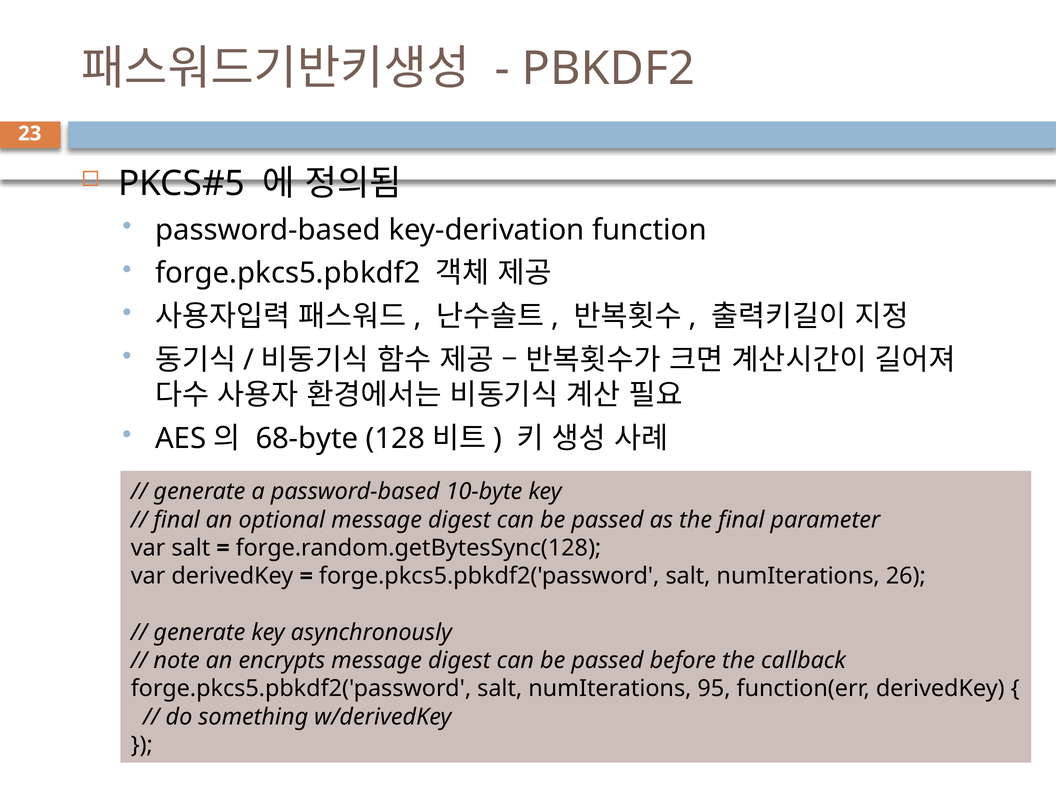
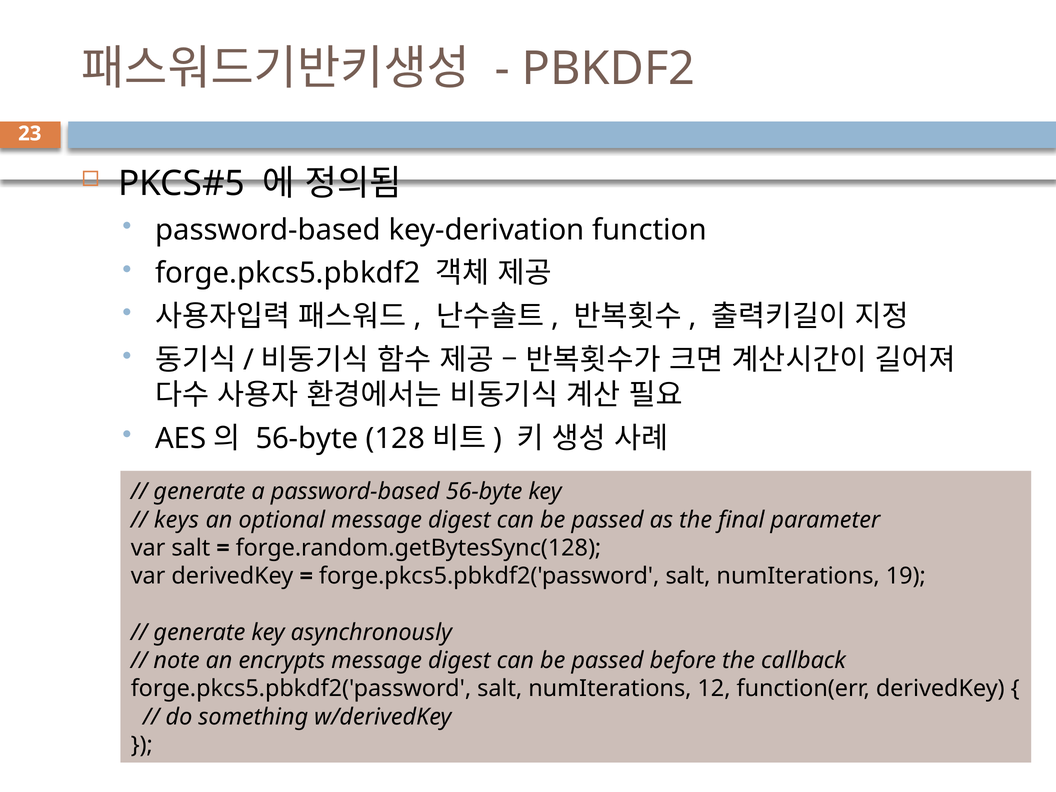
68-byte: 68-byte -> 56-byte (307, 438)
password-based 10-byte: 10-byte -> 56-byte (484, 492)
final: final -> keys (176, 520)
26: 26 -> 19 (906, 576)
95: 95 -> 12 (714, 689)
